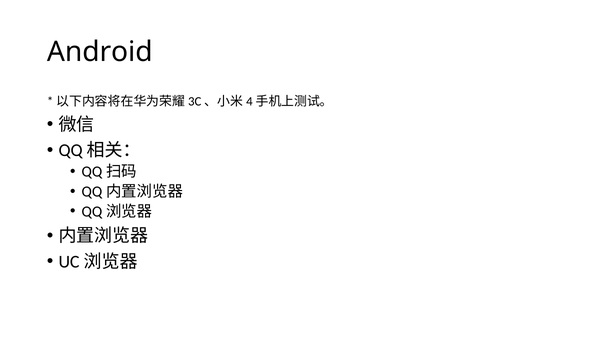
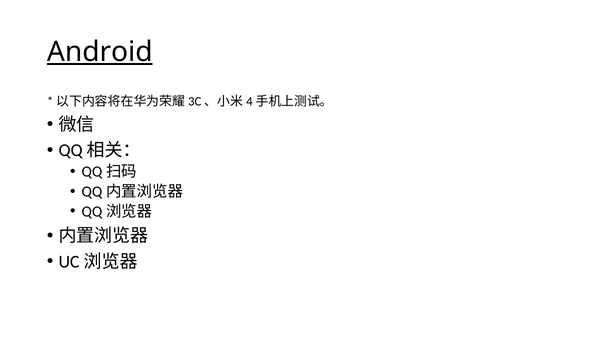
Android underline: none -> present (100, 52)
